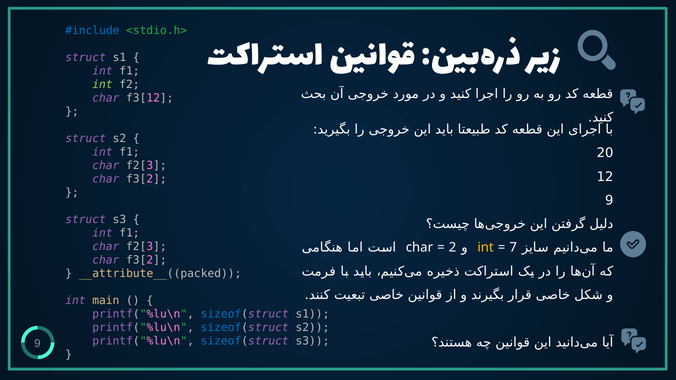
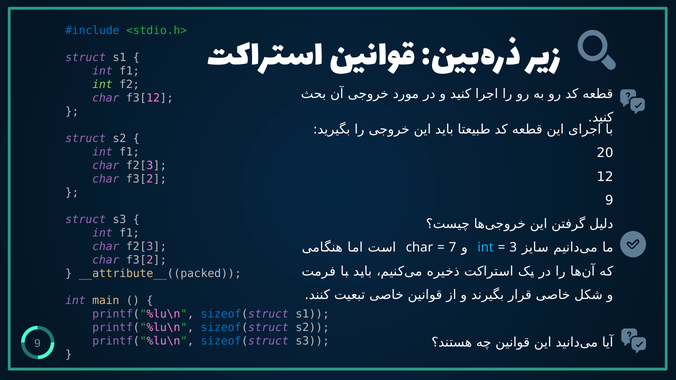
2: 2 -> 7 (453, 248)
int colour: yellow -> light blue (486, 248)
7: 7 -> 3 (513, 248)
